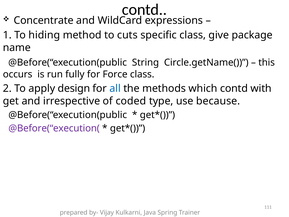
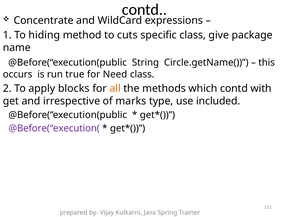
fully: fully -> true (75, 74)
Force: Force -> Need (115, 74)
design: design -> blocks (74, 88)
all colour: blue -> orange (115, 88)
coded: coded -> marks (131, 101)
because: because -> included (218, 101)
